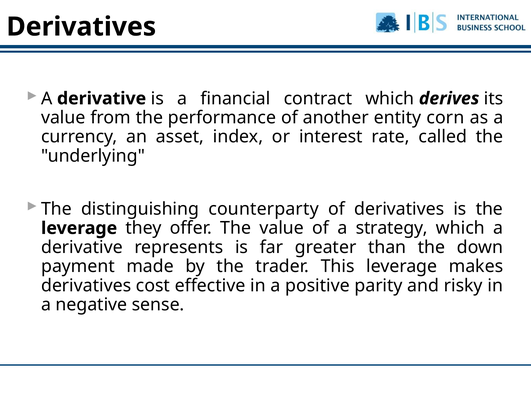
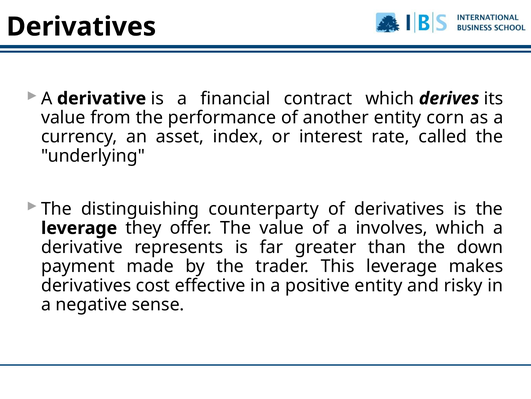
strategy: strategy -> involves (392, 228)
positive parity: parity -> entity (378, 285)
